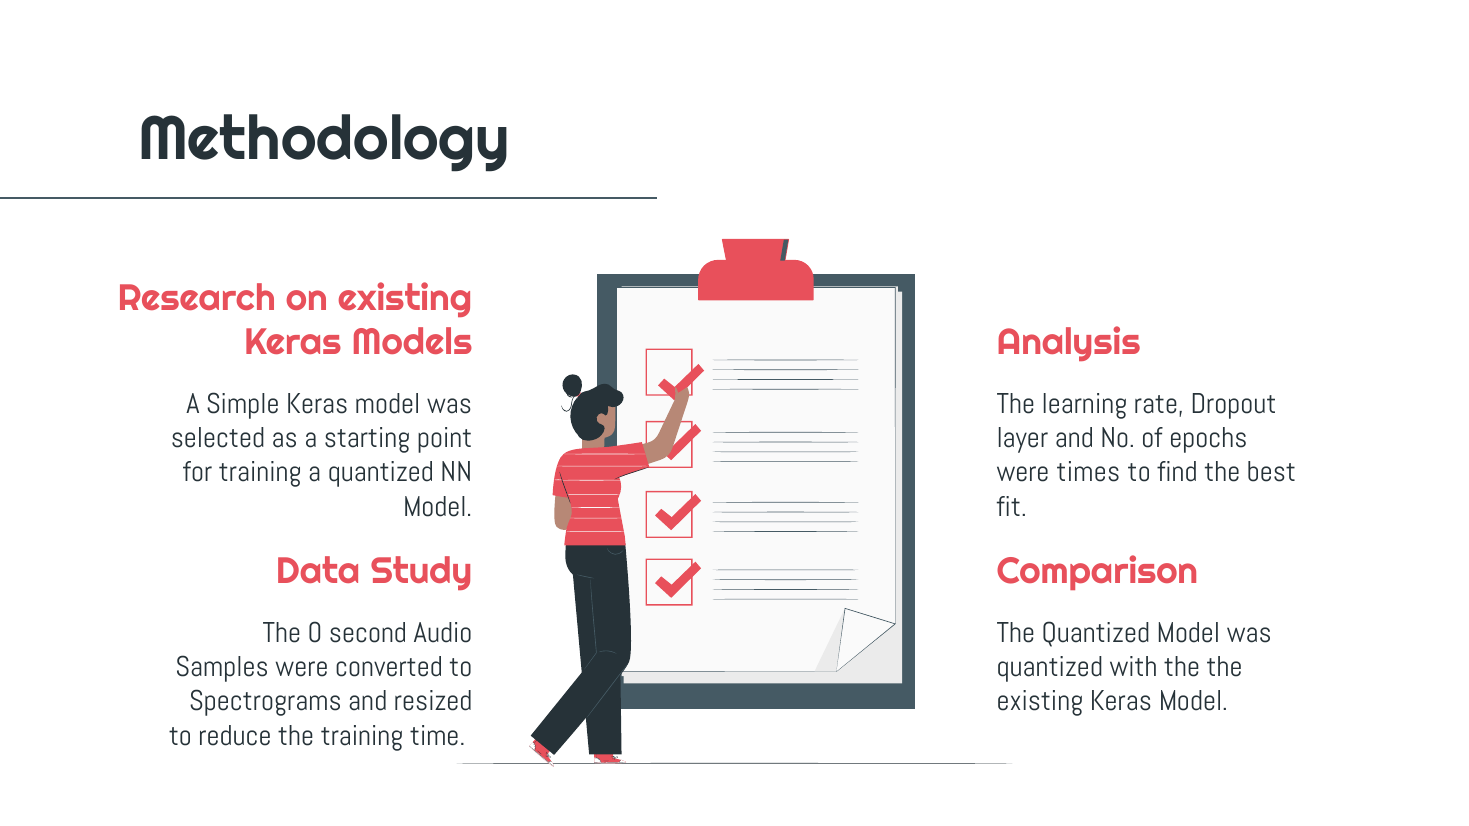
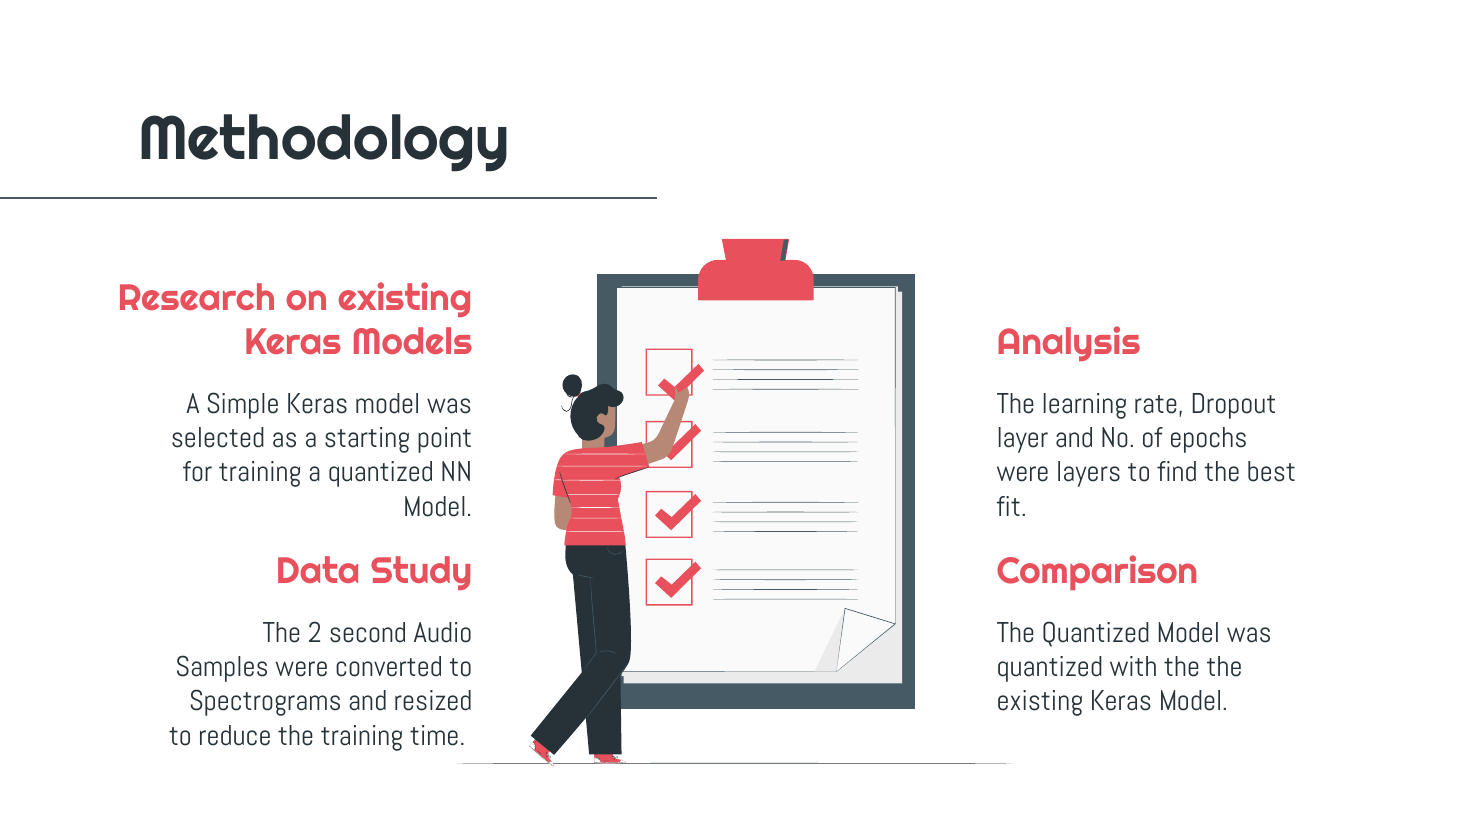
times: times -> layers (1089, 473)
0: 0 -> 2 (315, 633)
